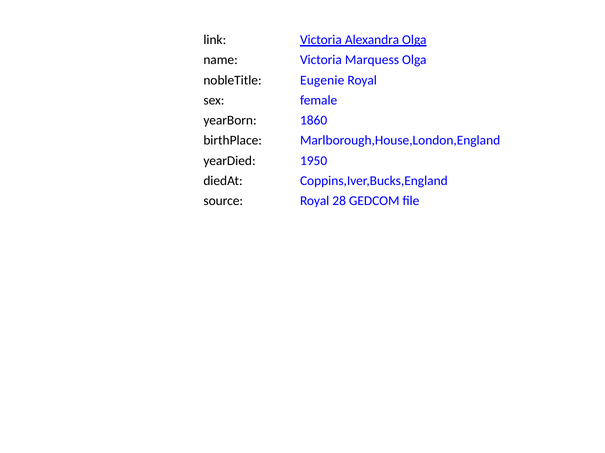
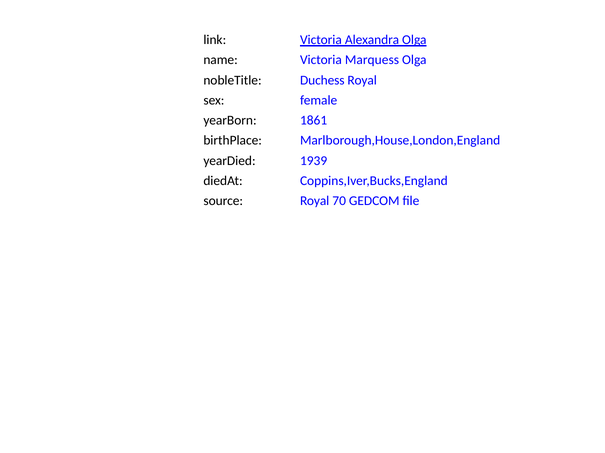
Eugenie: Eugenie -> Duchess (322, 80)
1860: 1860 -> 1861 (314, 121)
1950: 1950 -> 1939 (314, 161)
28: 28 -> 70 (339, 201)
